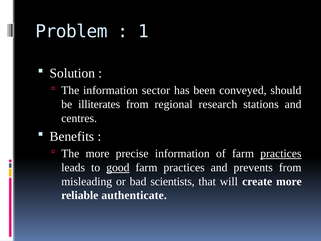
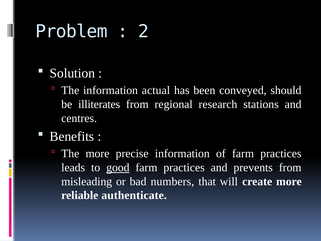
1: 1 -> 2 (143, 31)
sector: sector -> actual (156, 90)
practices underline: present -> none (281, 154)
scientists: scientists -> numbers (172, 181)
